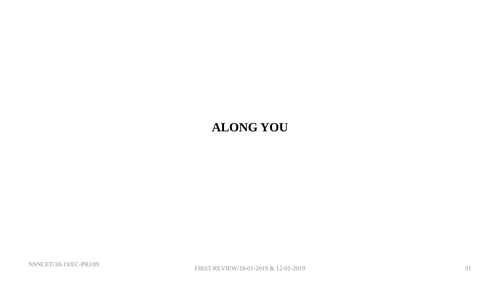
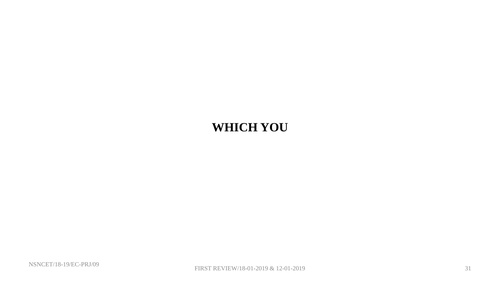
ALONG: ALONG -> WHICH (235, 127)
